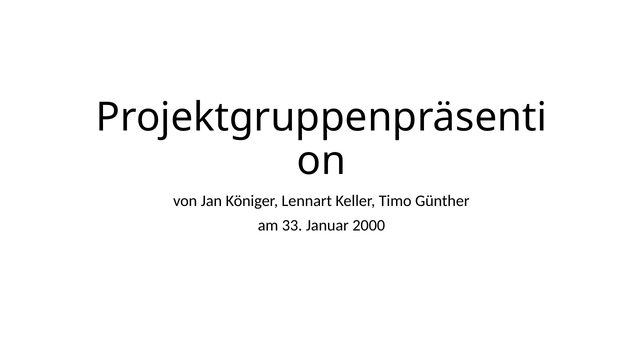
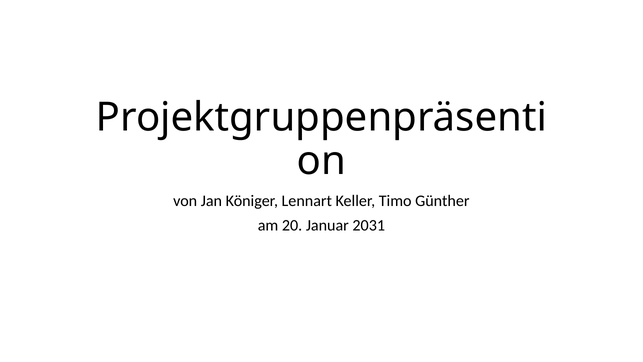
33: 33 -> 20 (292, 225)
2000: 2000 -> 2031 (369, 225)
